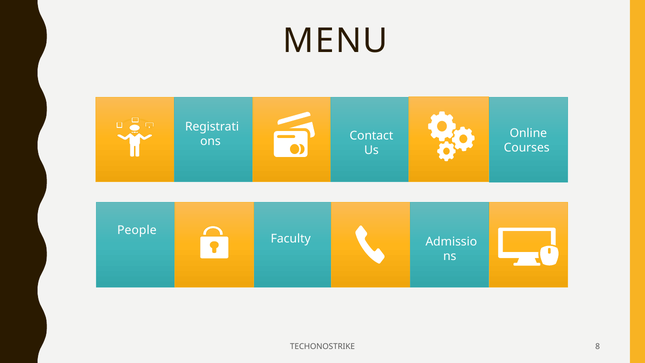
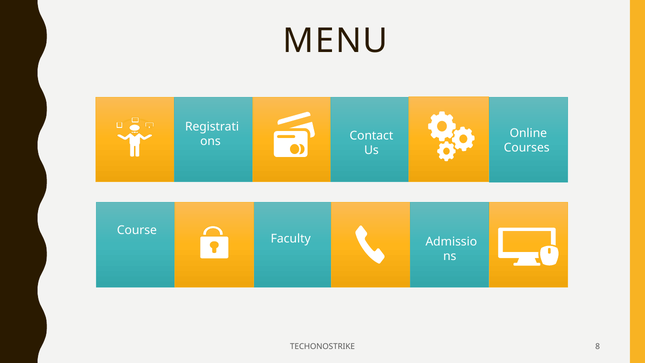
People: People -> Course (137, 230)
